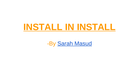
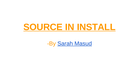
INSTALL: INSTALL -> SOURCE (43, 27)
